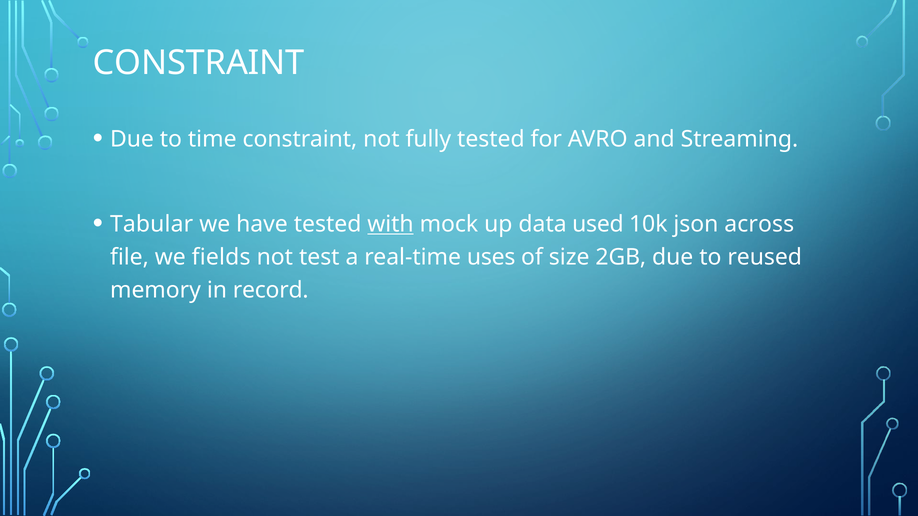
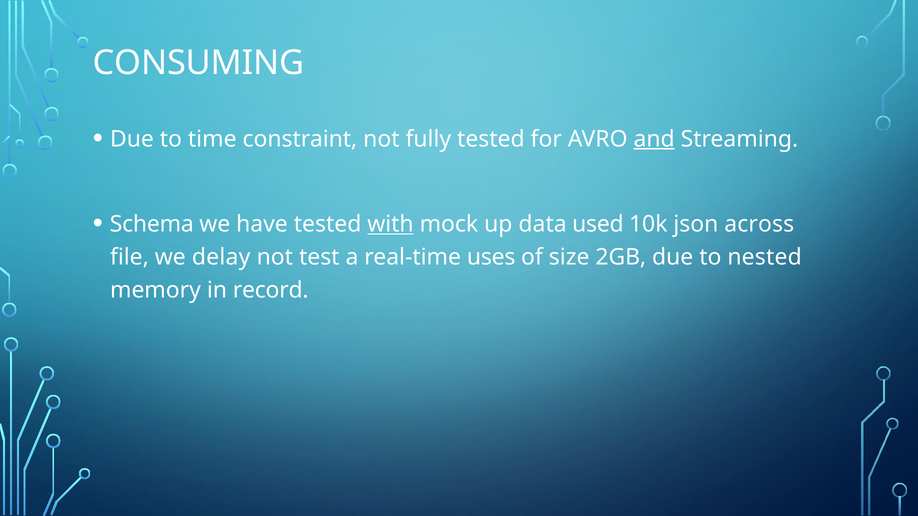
CONSTRAINT: CONSTRAINT -> CONSUMING (199, 63)
and underline: none -> present (654, 139)
Tabular: Tabular -> Schema (152, 224)
fields: fields -> delay (221, 257)
reused: reused -> nested (765, 257)
